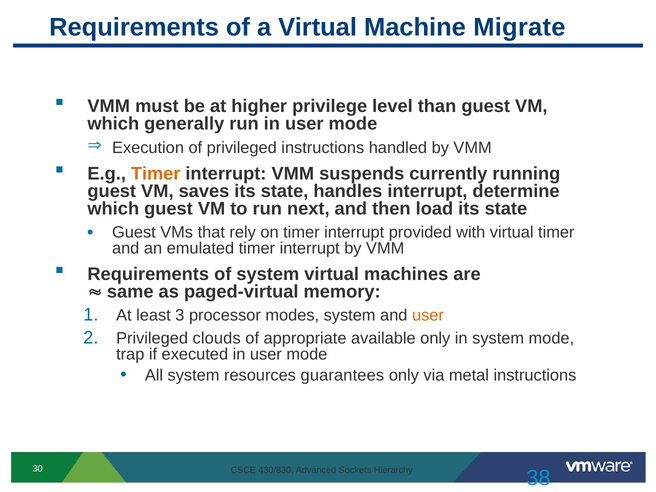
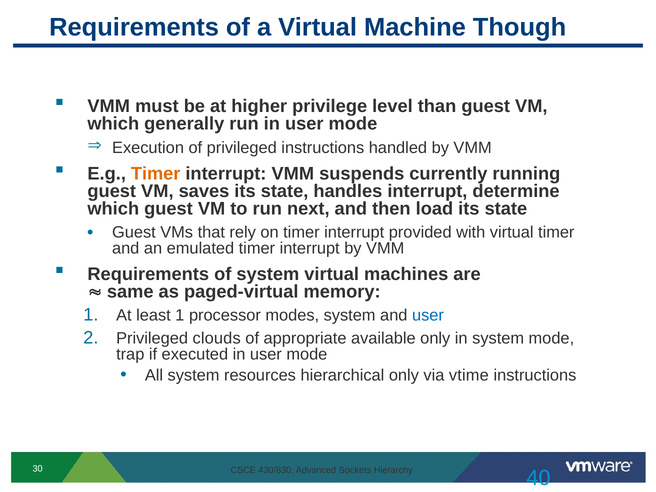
Migrate: Migrate -> Though (520, 27)
least 3: 3 -> 1 (180, 316)
user colour: orange -> blue (428, 316)
guarantees: guarantees -> hierarchical (342, 376)
metal: metal -> vtime (469, 376)
38: 38 -> 40 (538, 478)
